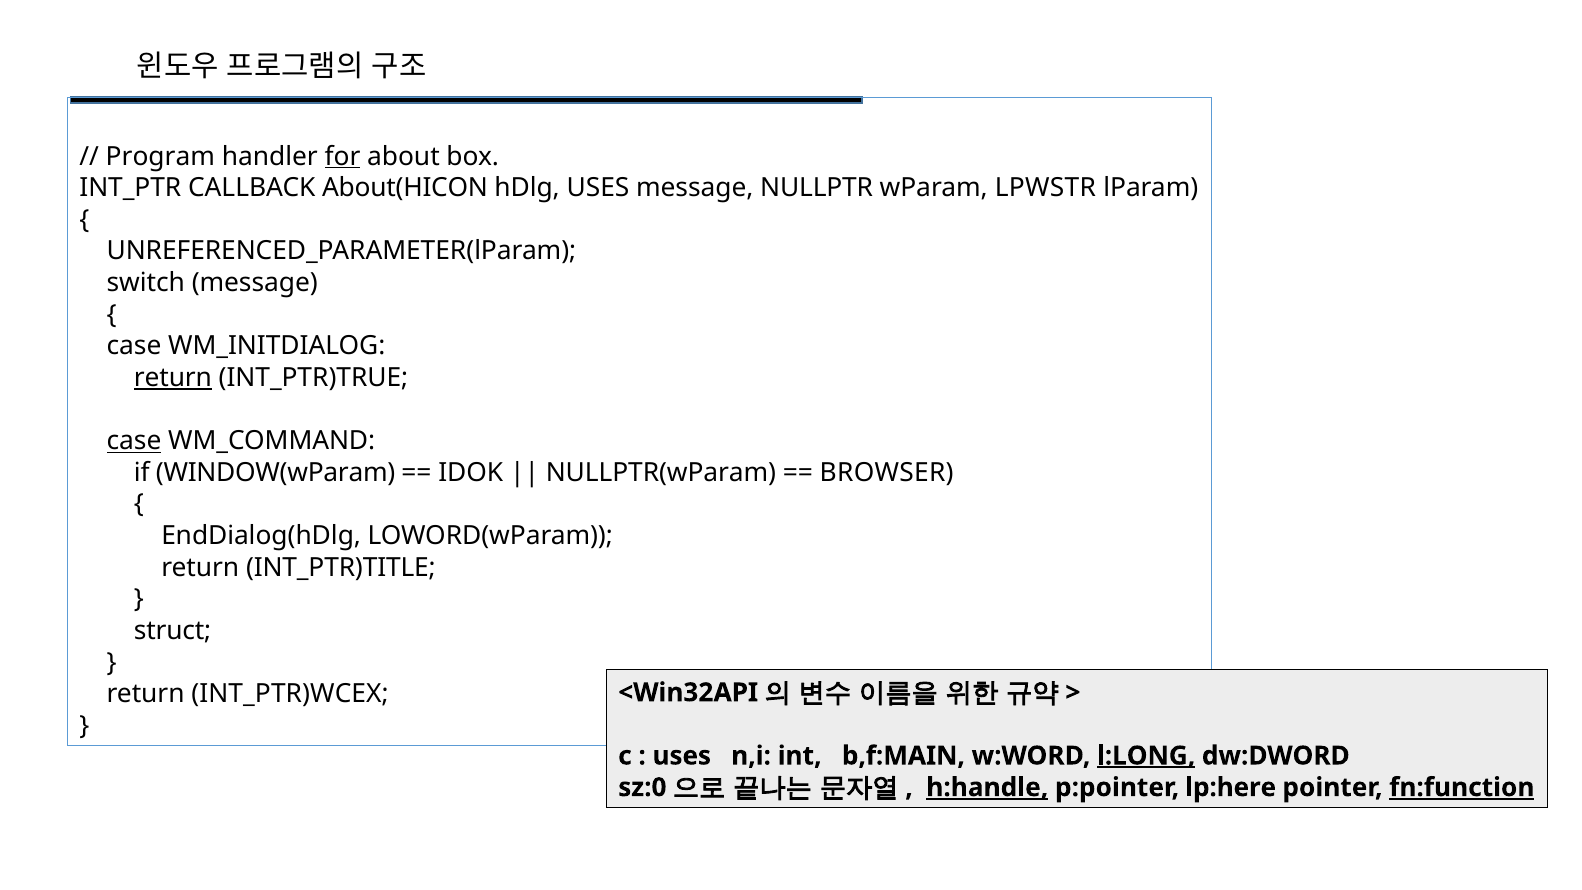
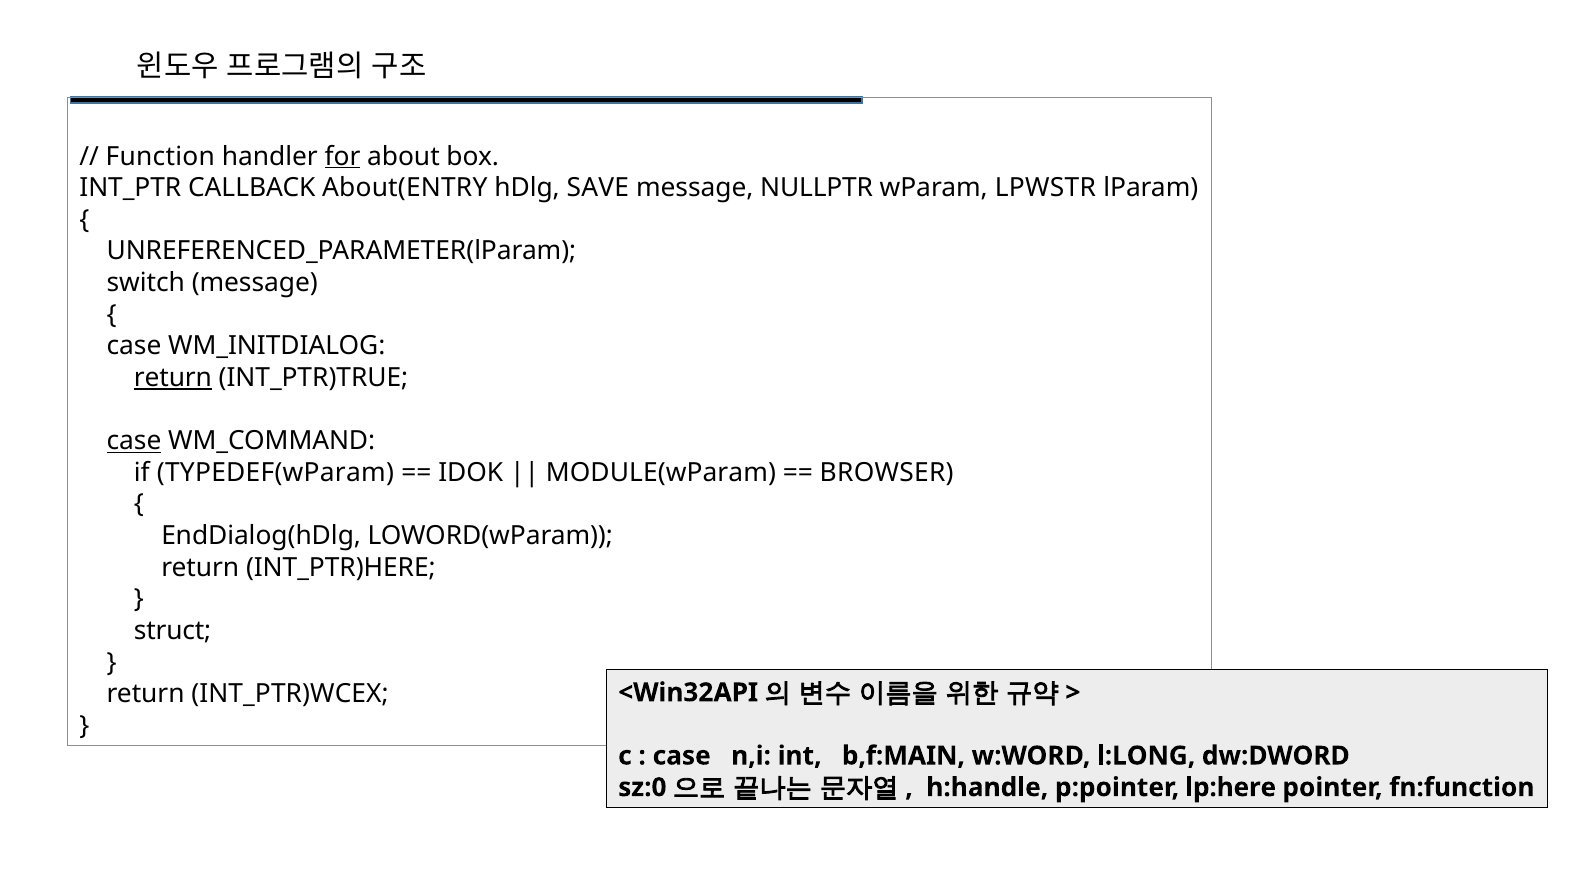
Program: Program -> Function (160, 156)
About(HICON: About(HICON -> About(ENTRY (405, 188)
hDlg USES: USES -> SAVE (598, 188)
WINDOW(wParam: WINDOW(wParam -> TYPEDEF(wParam (275, 473)
NULLPTR(wParam: NULLPTR(wParam -> MODULE(wParam (661, 473)
INT_PTR)TITLE: INT_PTR)TITLE -> INT_PTR)HERE (341, 567)
uses: uses -> case (682, 756)
l:LONG underline: present -> none (1146, 756)
h:handle underline: present -> none (987, 787)
fn:function underline: present -> none (1462, 787)
